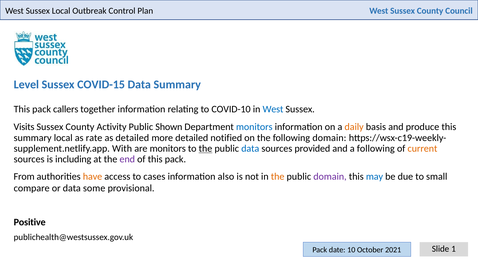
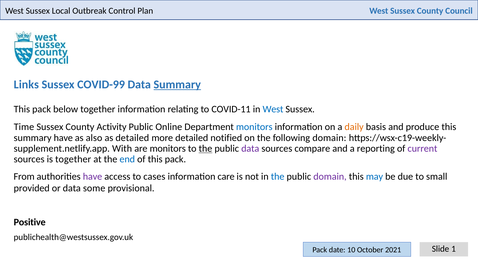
Level: Level -> Links (26, 84)
COVID-15: COVID-15 -> COVID-99 (101, 84)
Summary underline: none -> present (177, 84)
callers: callers -> below (66, 109)
COVID-10: COVID-10 -> COVID-11 (231, 109)
Visits: Visits -> Time (24, 127)
Shown: Shown -> Online (169, 127)
summary local: local -> have (63, 138)
rate: rate -> also (94, 138)
data colour: blue -> purple (250, 148)
provided: provided -> compare (312, 148)
a following: following -> reporting (376, 148)
current colour: orange -> purple (422, 148)
is including: including -> together (73, 159)
end colour: purple -> blue (127, 159)
have colour: orange -> purple (93, 176)
also: also -> care (226, 176)
the colour: orange -> blue (278, 176)
compare: compare -> provided (32, 188)
